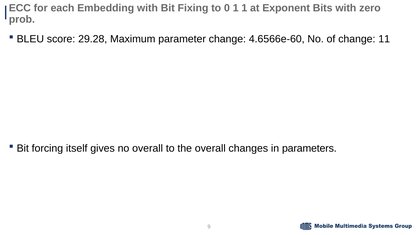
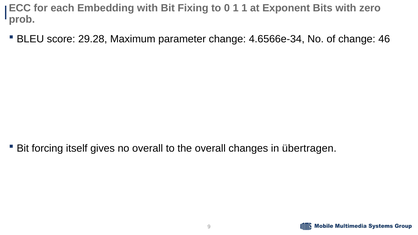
4.6566e-60: 4.6566e-60 -> 4.6566e-34 (277, 39)
11: 11 -> 46 (384, 39)
parameters: parameters -> übertragen (309, 148)
